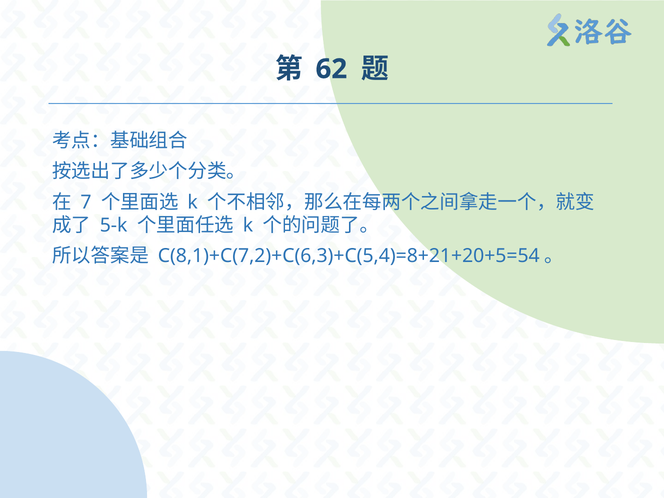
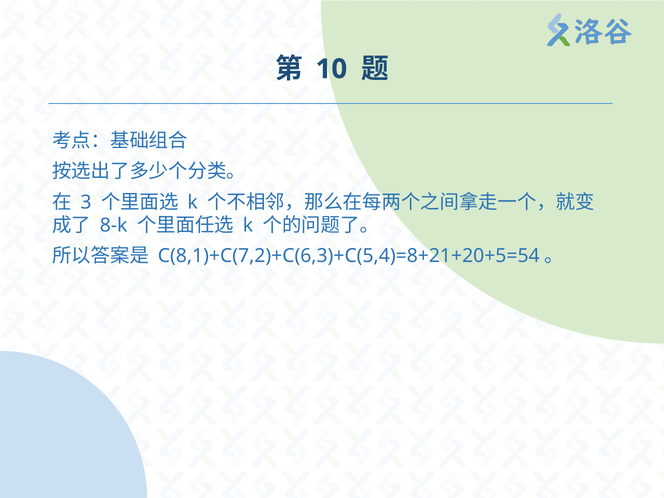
62: 62 -> 10 (331, 69)
7: 7 -> 3 (86, 202)
5-k: 5-k -> 8-k (114, 225)
